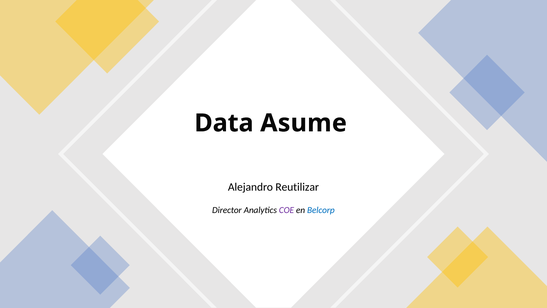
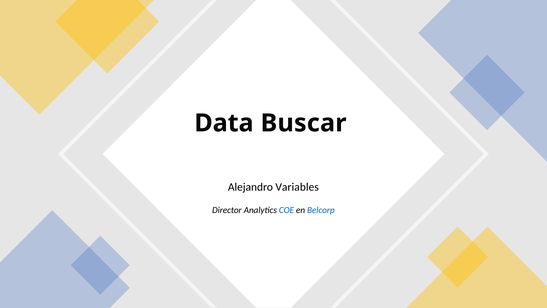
Asume: Asume -> Buscar (304, 123)
Reutilizar: Reutilizar -> Variables (297, 187)
COE colour: purple -> blue (287, 210)
